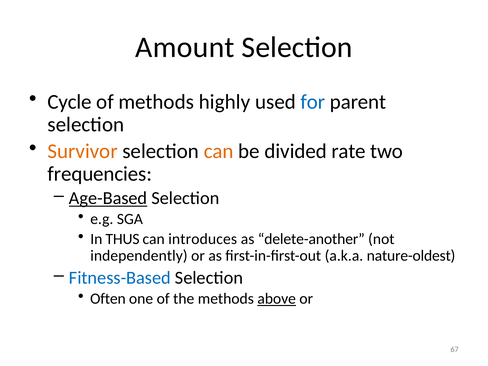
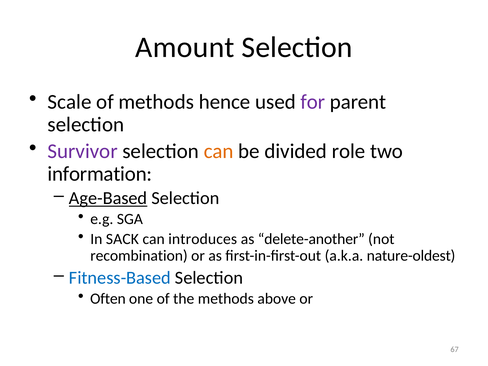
Cycle: Cycle -> Scale (70, 102)
highly: highly -> hence (225, 102)
for colour: blue -> purple (313, 102)
Survivor colour: orange -> purple (83, 151)
rate: rate -> role (349, 151)
frequencies: frequencies -> information (100, 174)
THUS: THUS -> SACK (122, 239)
independently: independently -> recombination (139, 256)
above underline: present -> none (277, 299)
